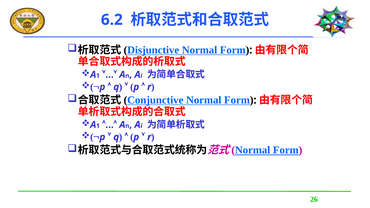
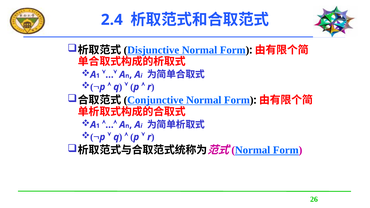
6.2: 6.2 -> 2.4 (112, 20)
